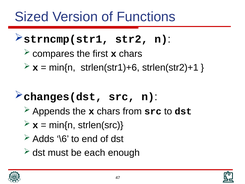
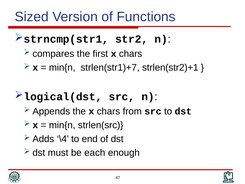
strlen(str1)+6: strlen(str1)+6 -> strlen(str1)+7 (110, 67)
changes(dst: changes(dst -> logical(dst (63, 97)
\6: \6 -> \4 (63, 139)
